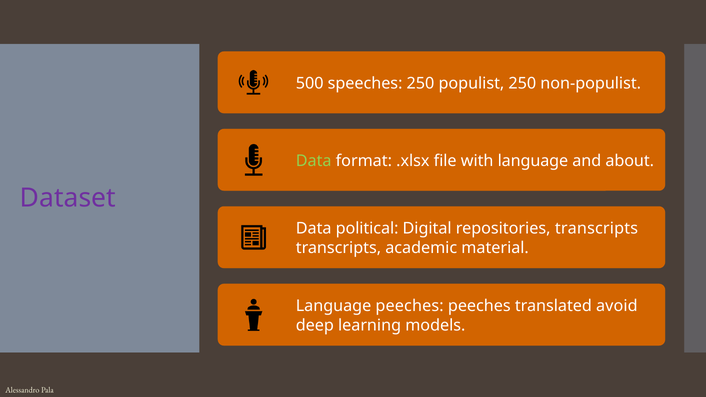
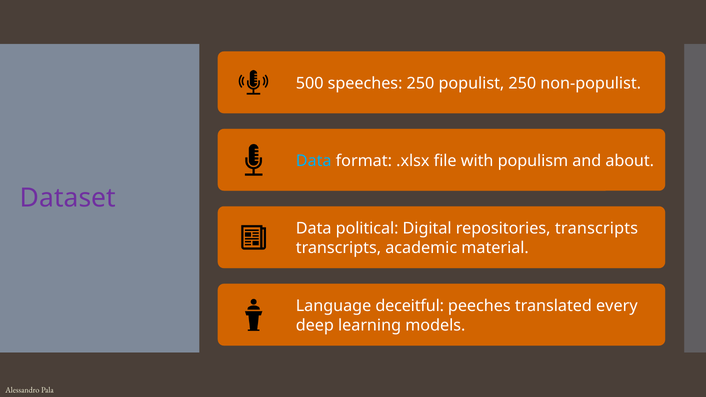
Data colour: light green -> light blue (314, 161)
with language: language -> populism (533, 161)
Language peeches: peeches -> deceitful (410, 306)
avoid: avoid -> every (617, 306)
